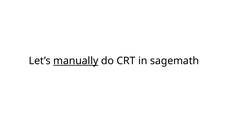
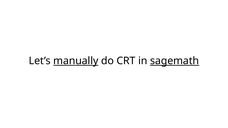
sagemath underline: none -> present (175, 61)
